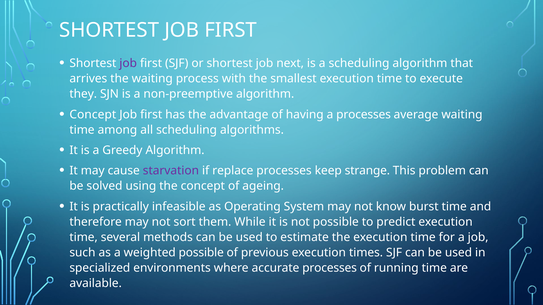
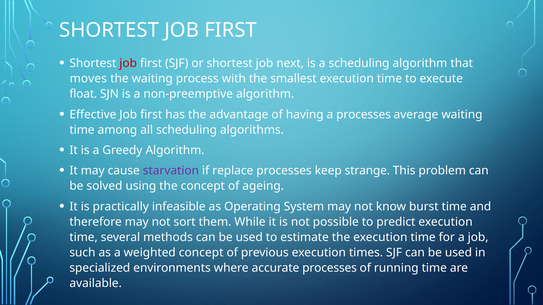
job colour: purple -> red (128, 63)
arrives: arrives -> moves (88, 79)
they: they -> float (83, 94)
Concept: Concept -> Effective (93, 115)
weighted possible: possible -> concept (201, 253)
